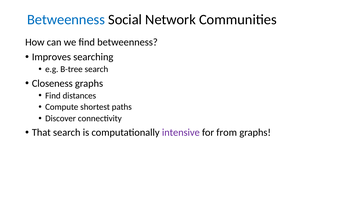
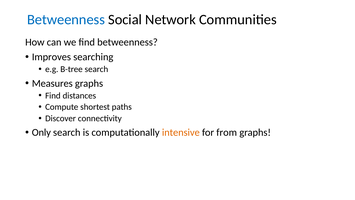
Closeness: Closeness -> Measures (52, 83)
That: That -> Only (41, 132)
intensive colour: purple -> orange (181, 132)
